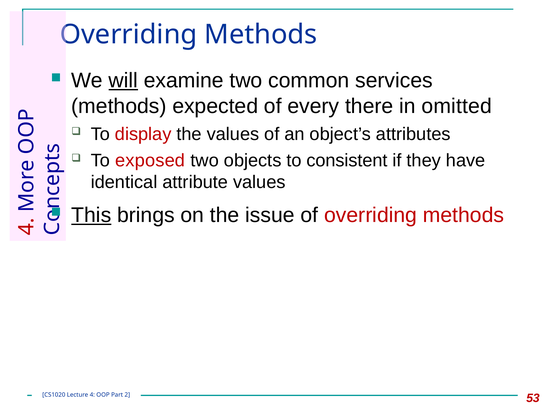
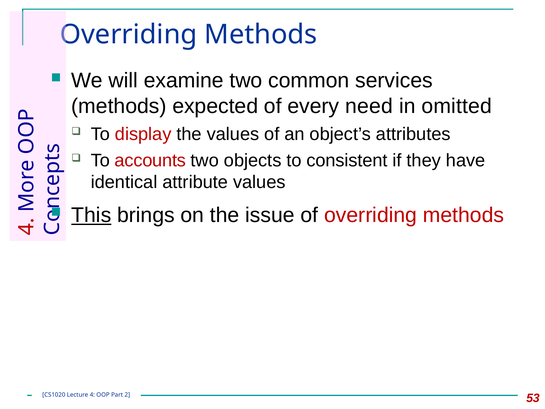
will underline: present -> none (123, 81)
there: there -> need (369, 106)
exposed: exposed -> accounts (150, 160)
